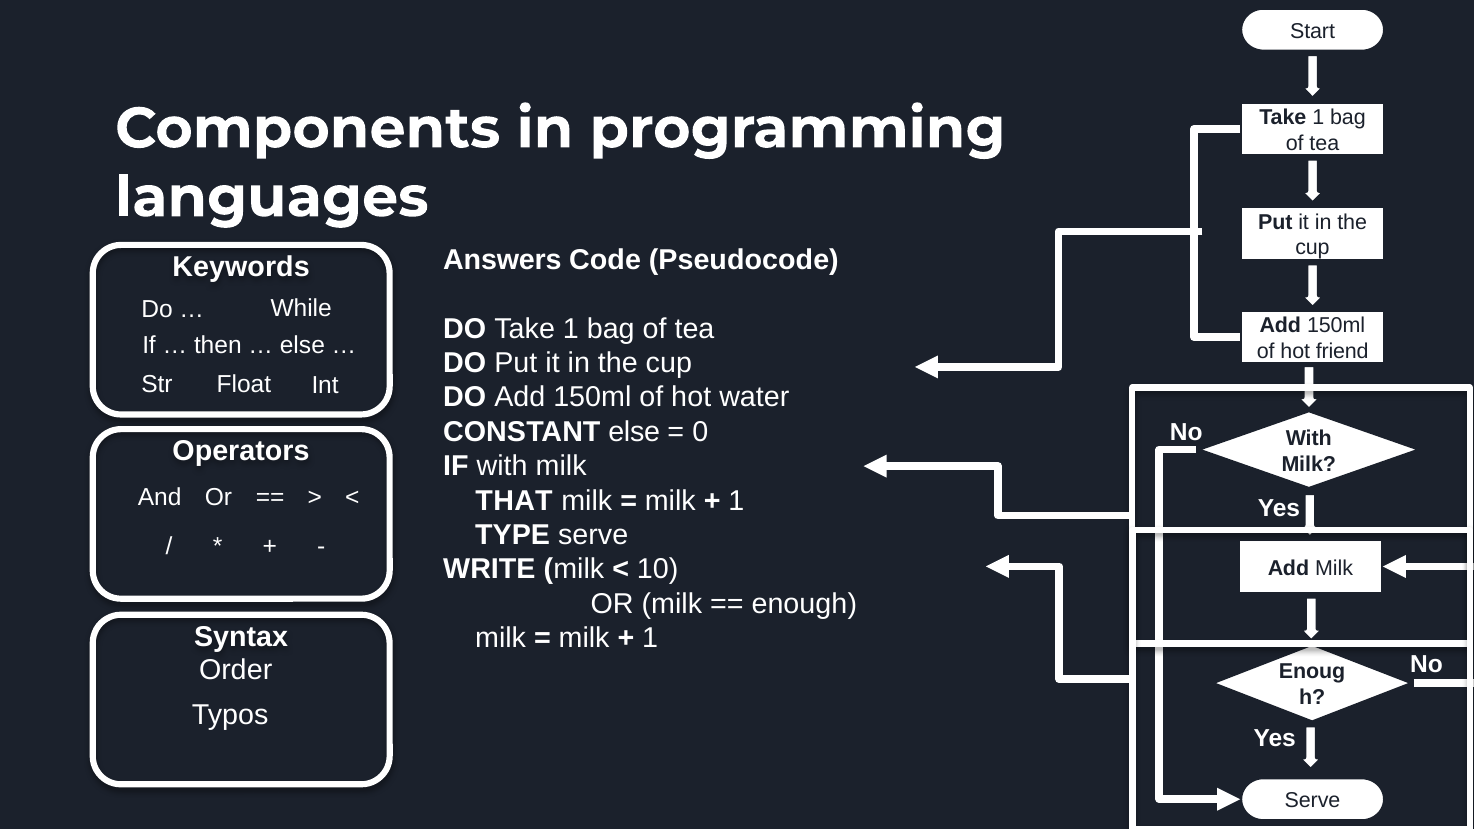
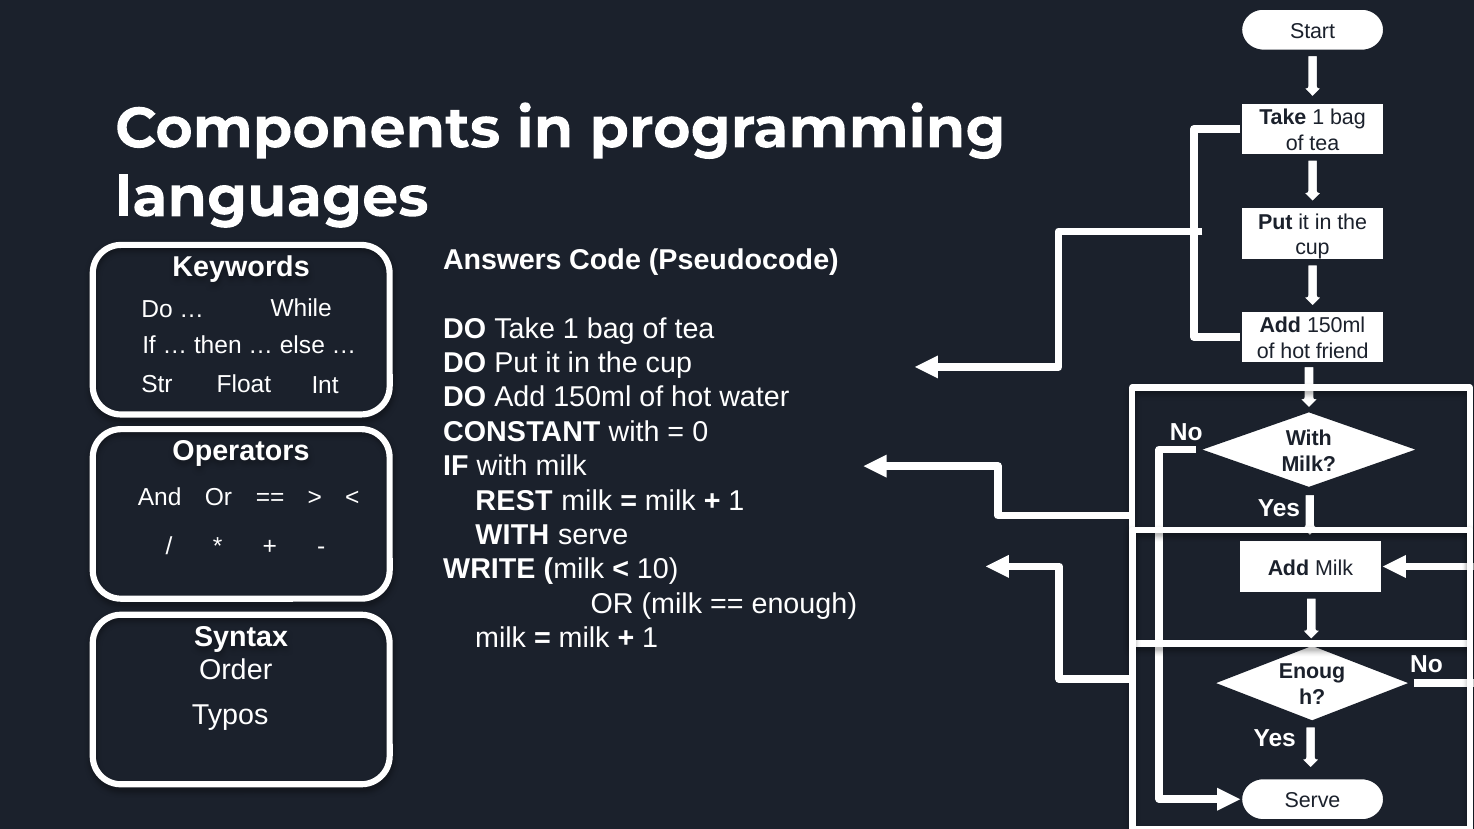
CONSTANT else: else -> with (634, 432)
THAT: THAT -> REST (514, 501)
TYPE: TYPE -> WITH (512, 535)
